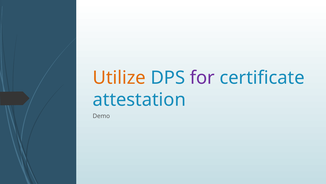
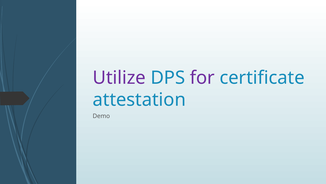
Utilize colour: orange -> purple (119, 77)
